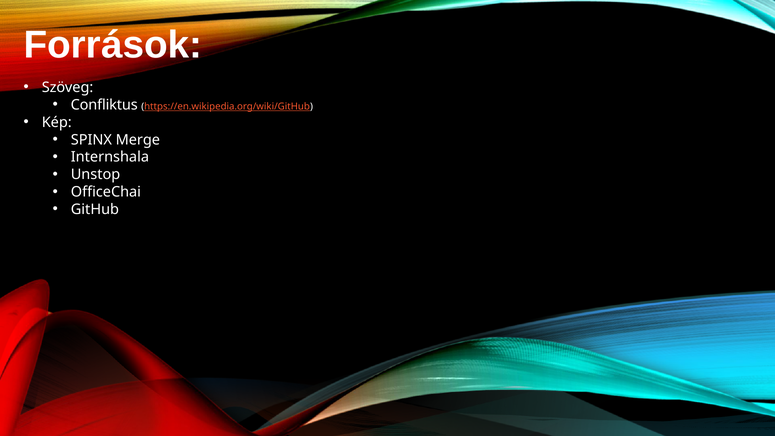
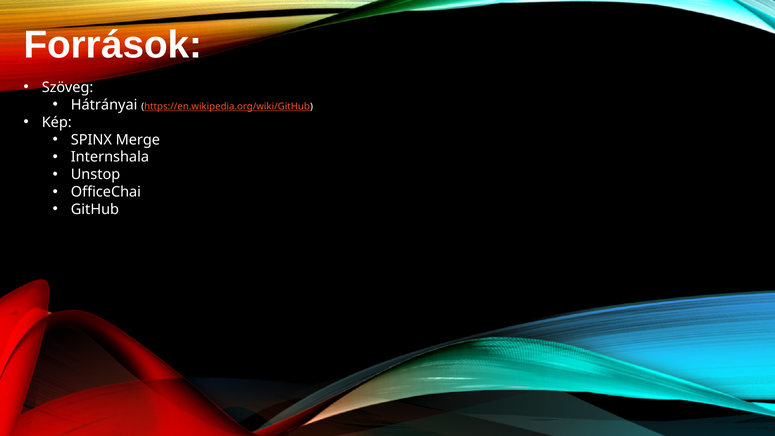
Confliktus: Confliktus -> Hátrányai (104, 105)
